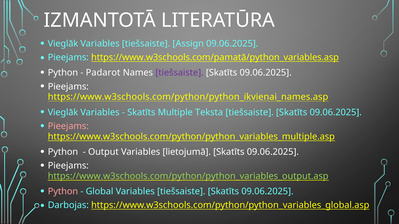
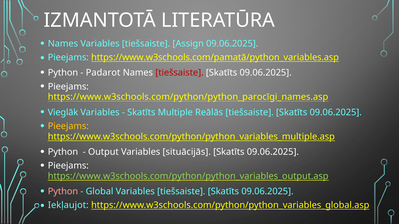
Vieglāk: Vieglāk -> Names (63, 44)
tiešsaiste colour: purple -> red (179, 73)
https://www.w3schools.com/python/python_ikvienai_names.asp: https://www.w3schools.com/python/python_ikvienai_names.asp -> https://www.w3schools.com/python/python_parocīgi_names.asp (188, 97)
Teksta: Teksta -> Reālās (209, 113)
Pieejams colour: pink -> yellow (68, 126)
lietojumā: lietojumā -> situācijās (187, 152)
Darbojas: Darbojas -> Iekļaujot (68, 206)
